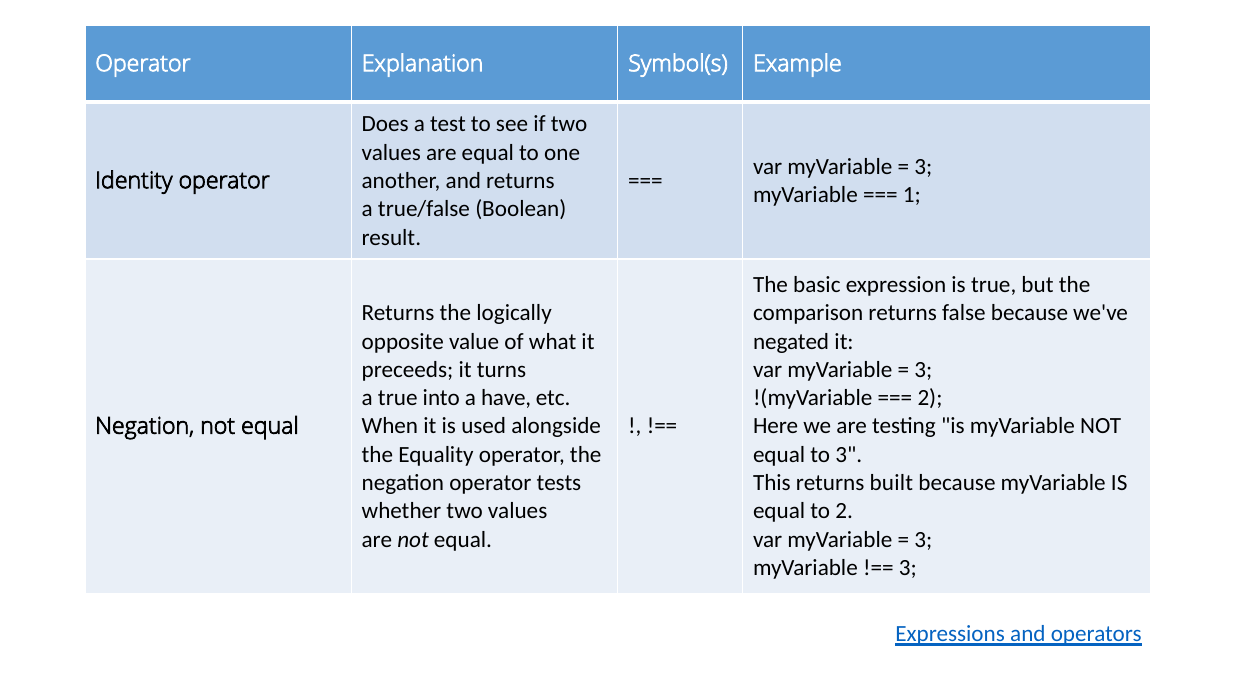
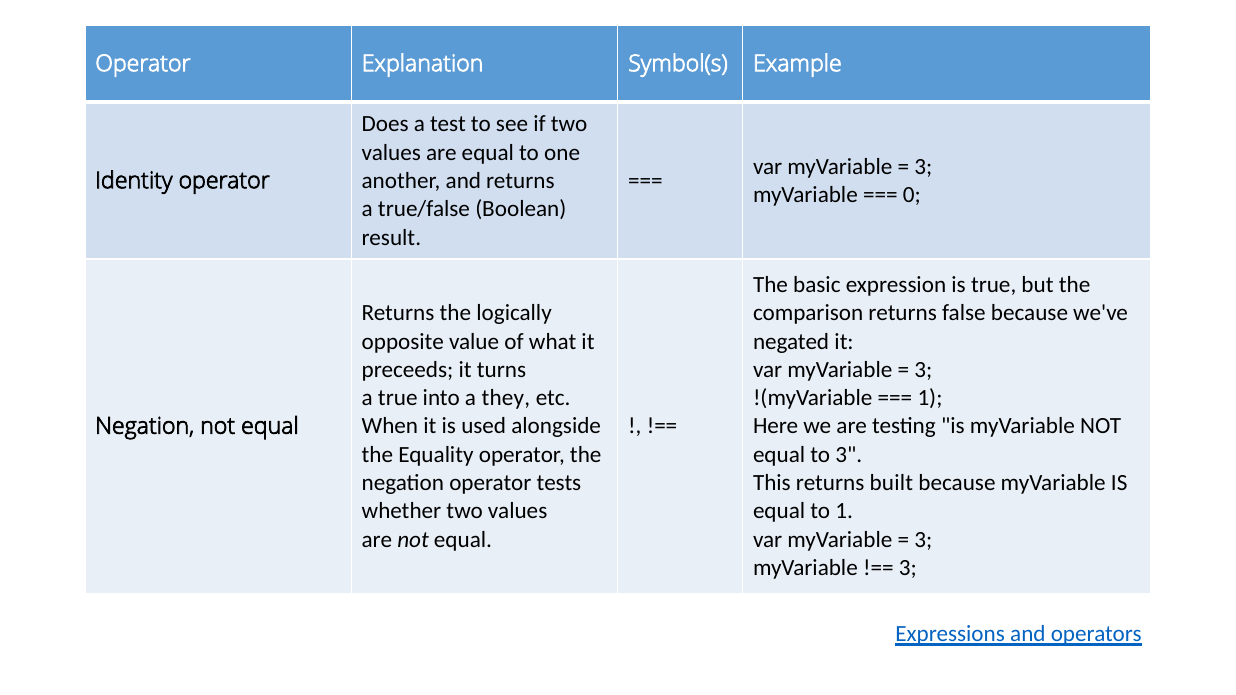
1: 1 -> 0 (912, 195)
have: have -> they (506, 398)
2: 2 -> 1 (930, 398)
to 2: 2 -> 1 (844, 511)
